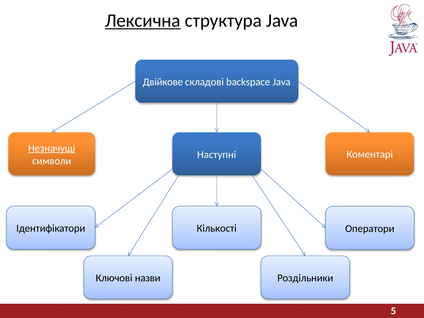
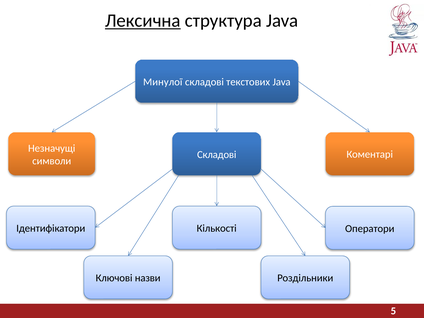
Двійкове: Двійкове -> Минулої (163, 82)
backspace: backspace -> текстових (248, 82)
Незначущі underline: present -> none (52, 148)
Наступні: Наступні -> Складові (217, 155)
